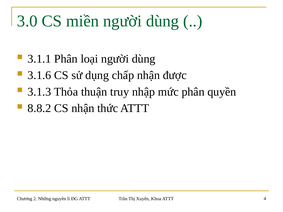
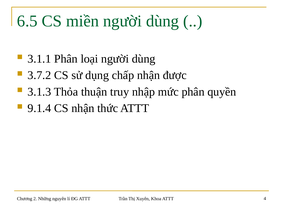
3.0: 3.0 -> 6.5 (27, 21)
3.1.6: 3.1.6 -> 3.7.2 (39, 75)
8.8.2: 8.8.2 -> 9.1.4 (39, 108)
